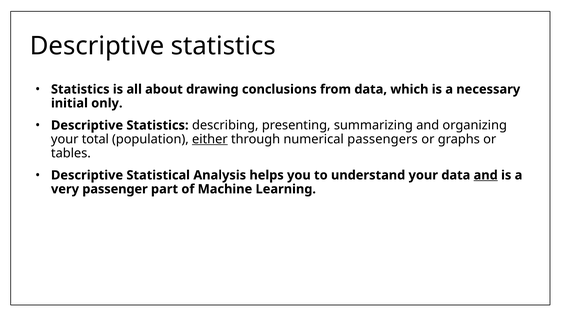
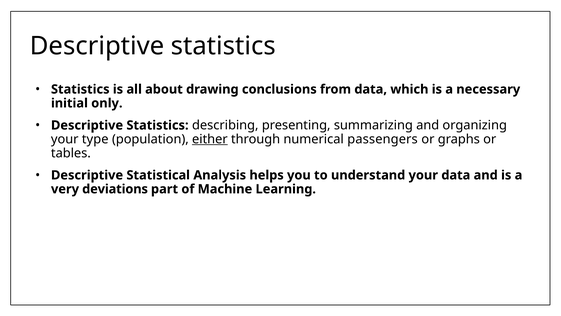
total: total -> type (95, 139)
and underline: present -> none (486, 175)
passenger: passenger -> deviations (115, 189)
